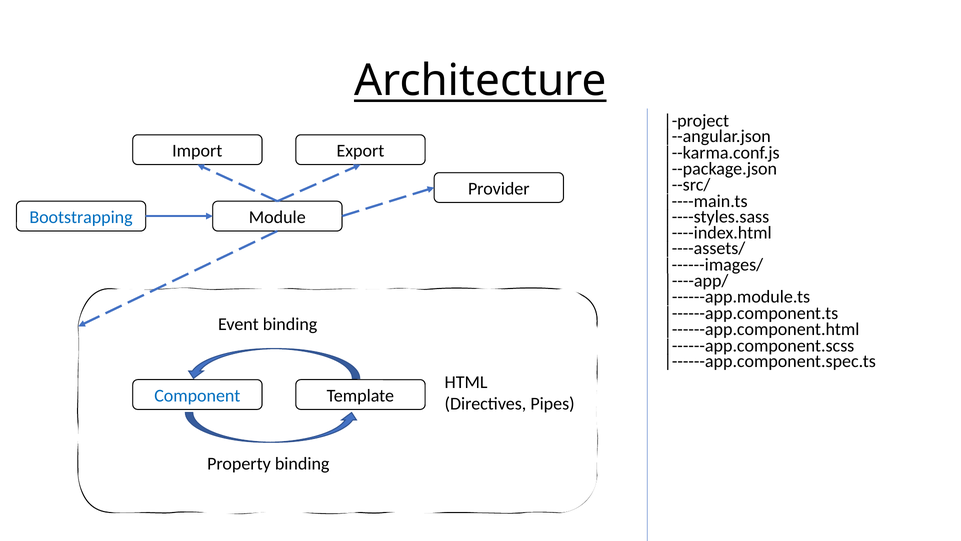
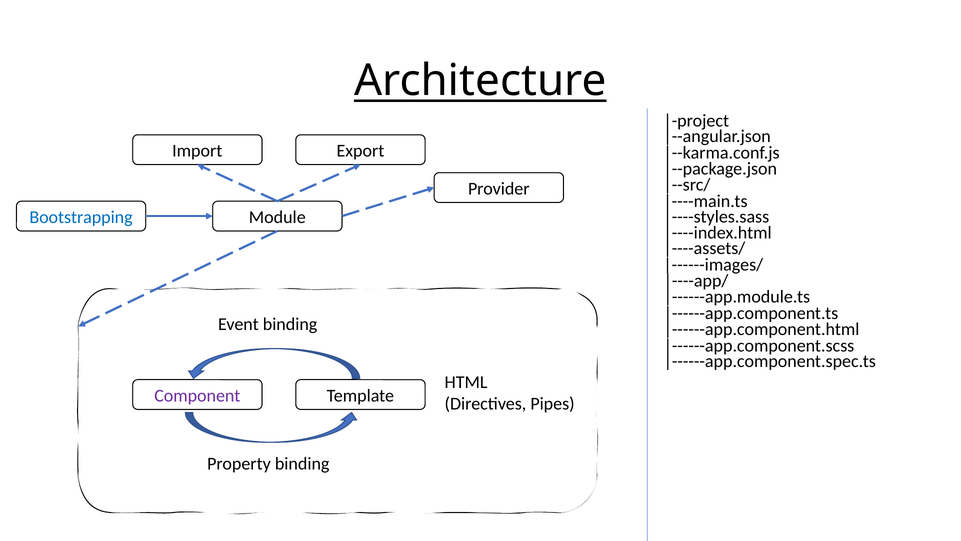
Component colour: blue -> purple (197, 395)
